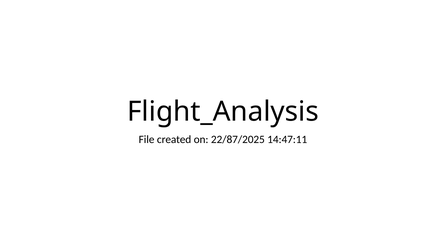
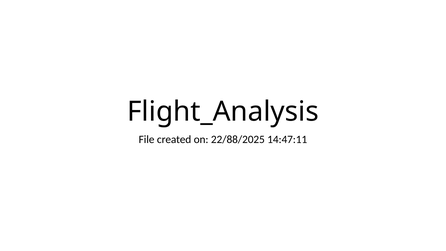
22/87/2025: 22/87/2025 -> 22/88/2025 (238, 139)
